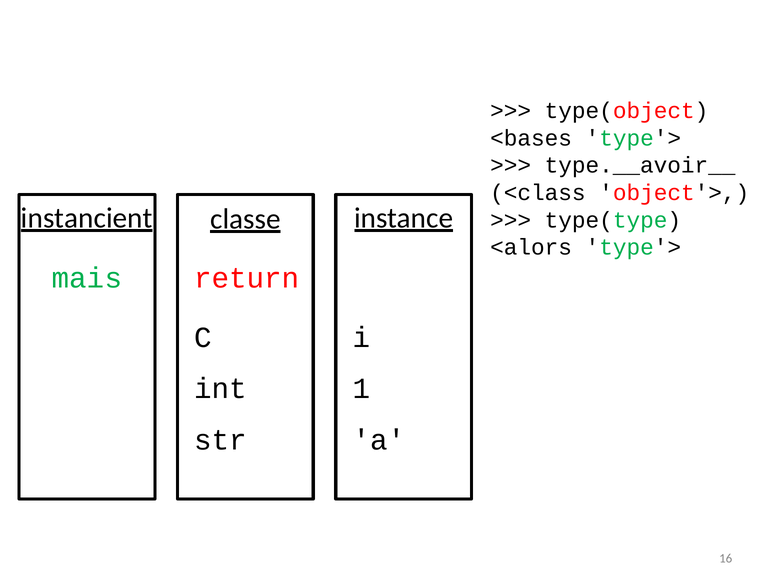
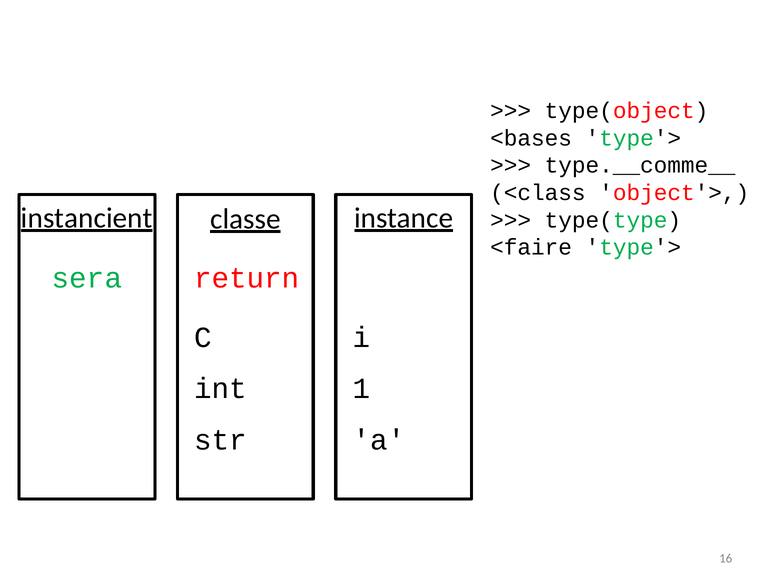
type.__avoir__: type.__avoir__ -> type.__comme__ (640, 165)
<alors: <alors -> <faire (531, 247)
mais: mais -> sera (87, 278)
